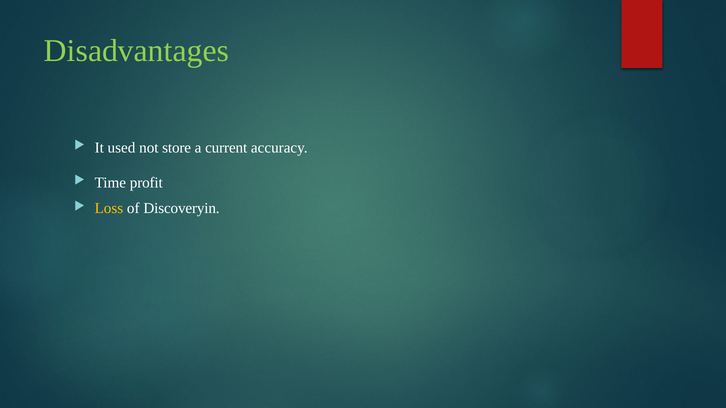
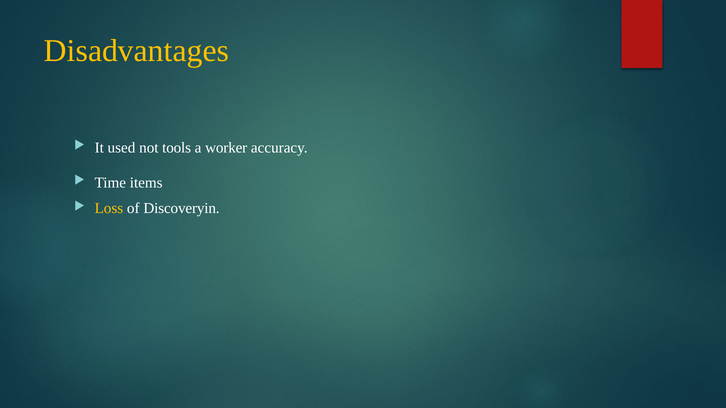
Disadvantages colour: light green -> yellow (136, 51)
store: store -> tools (177, 148)
current: current -> worker (226, 148)
profit: profit -> items (146, 183)
